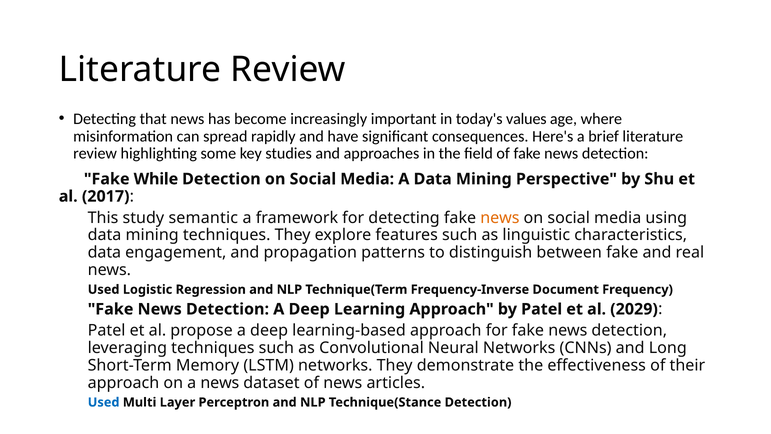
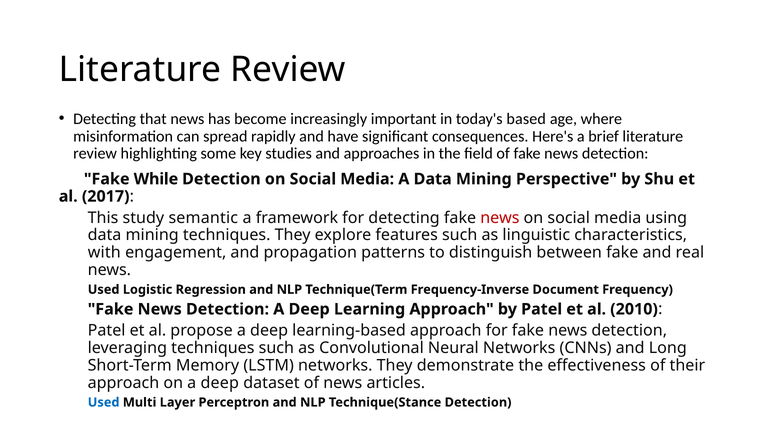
values: values -> based (526, 119)
news colour: orange -> red (500, 218)
data: data -> with (104, 252)
2029: 2029 -> 2010 (634, 309)
on a news: news -> deep (220, 382)
